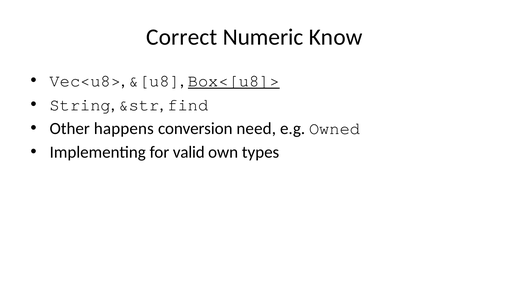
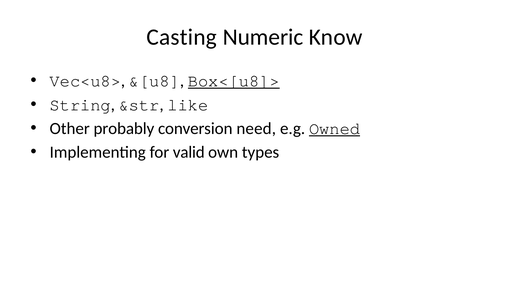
Correct: Correct -> Casting (182, 37)
find: find -> like (188, 104)
happens: happens -> probably (124, 128)
Owned underline: none -> present (335, 128)
